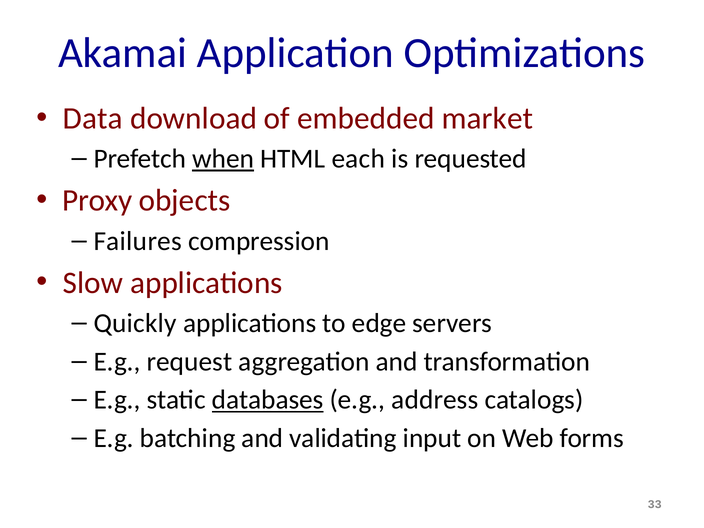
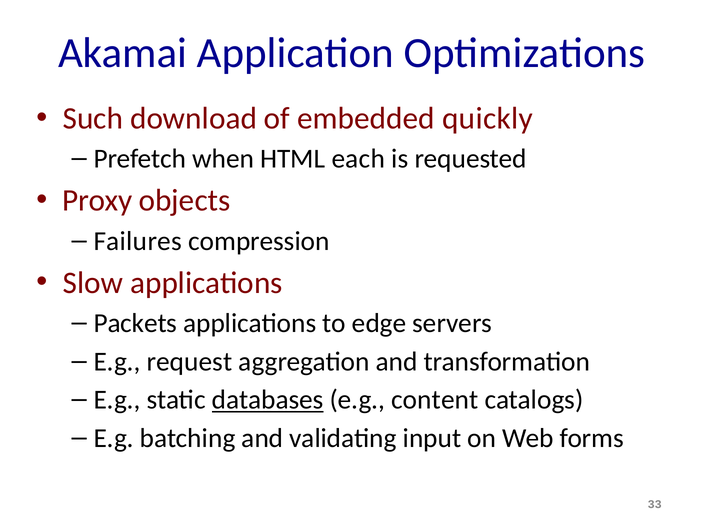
Data: Data -> Such (93, 118)
market: market -> quickly (487, 118)
when underline: present -> none (223, 159)
Quickly: Quickly -> Packets (135, 323)
address: address -> content (435, 400)
